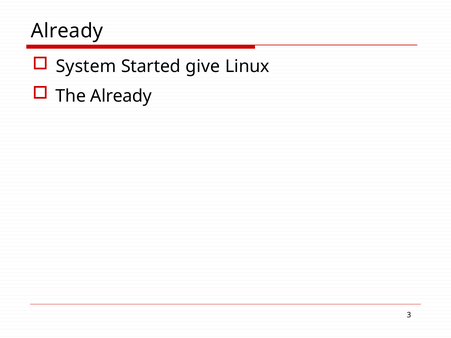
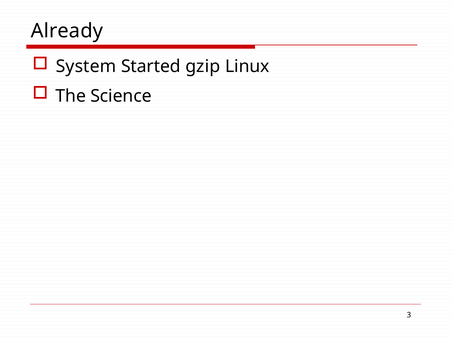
give: give -> gzip (203, 67)
The Already: Already -> Science (121, 96)
